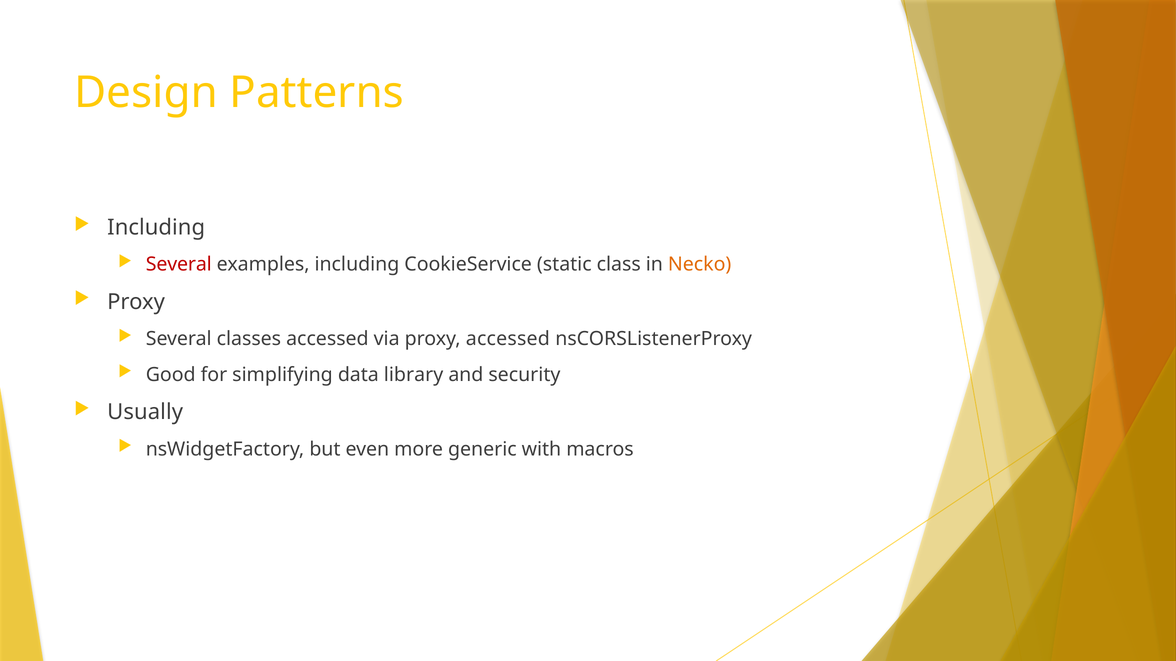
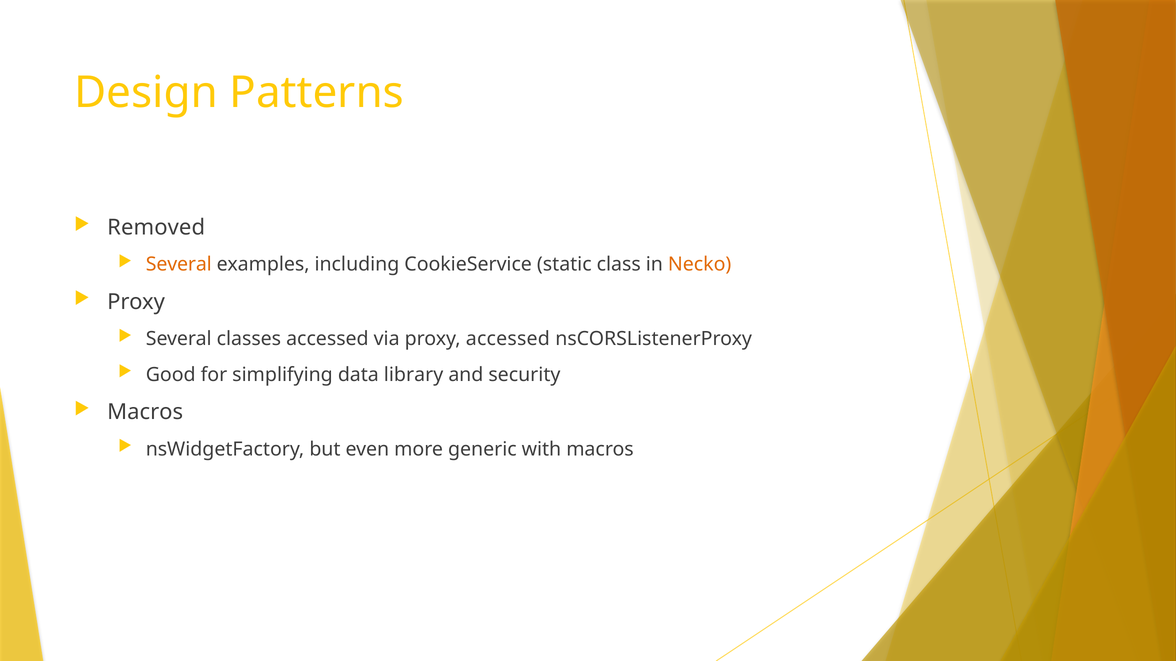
Including: Including -> Removed (156, 228)
Several colour: red -> orange (179, 265)
Usually: Usually -> Macros (145, 412)
